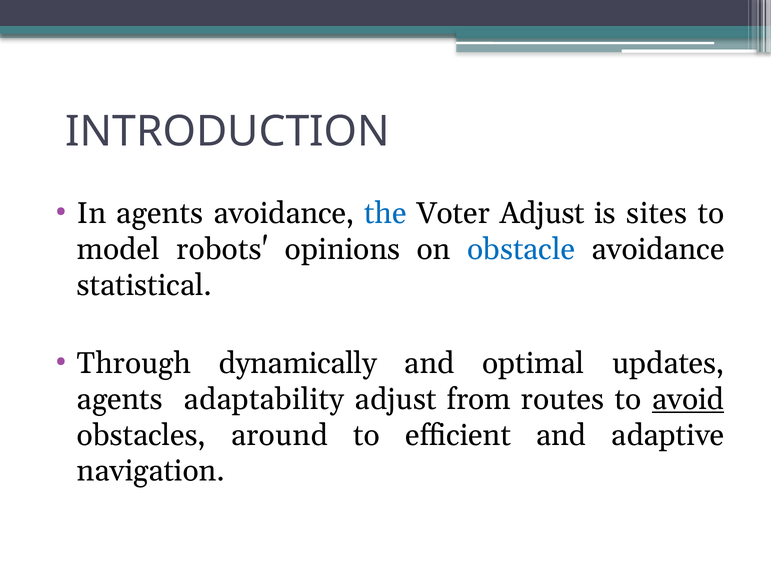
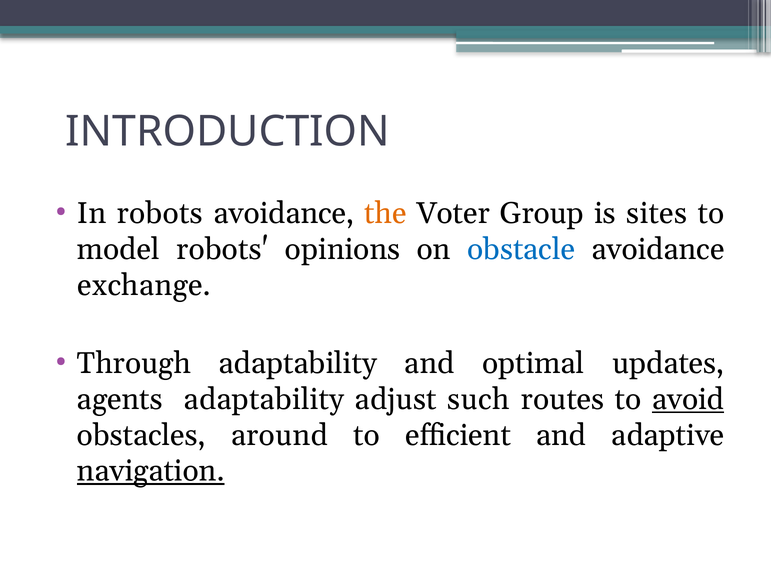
In agents: agents -> robots (160, 213)
the colour: blue -> orange (386, 213)
Voter Adjust: Adjust -> Group (542, 213)
statistical: statistical -> exchange (144, 285)
Through dynamically: dynamically -> adaptability (298, 364)
from: from -> such (479, 399)
navigation underline: none -> present (151, 471)
